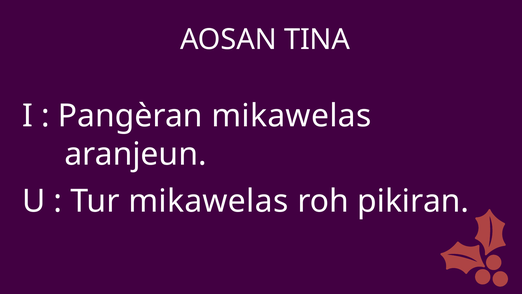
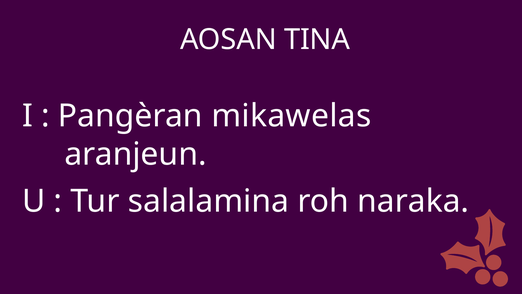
Tur mikawelas: mikawelas -> salalamina (208, 201)
pikiran: pikiran -> naraka (413, 201)
